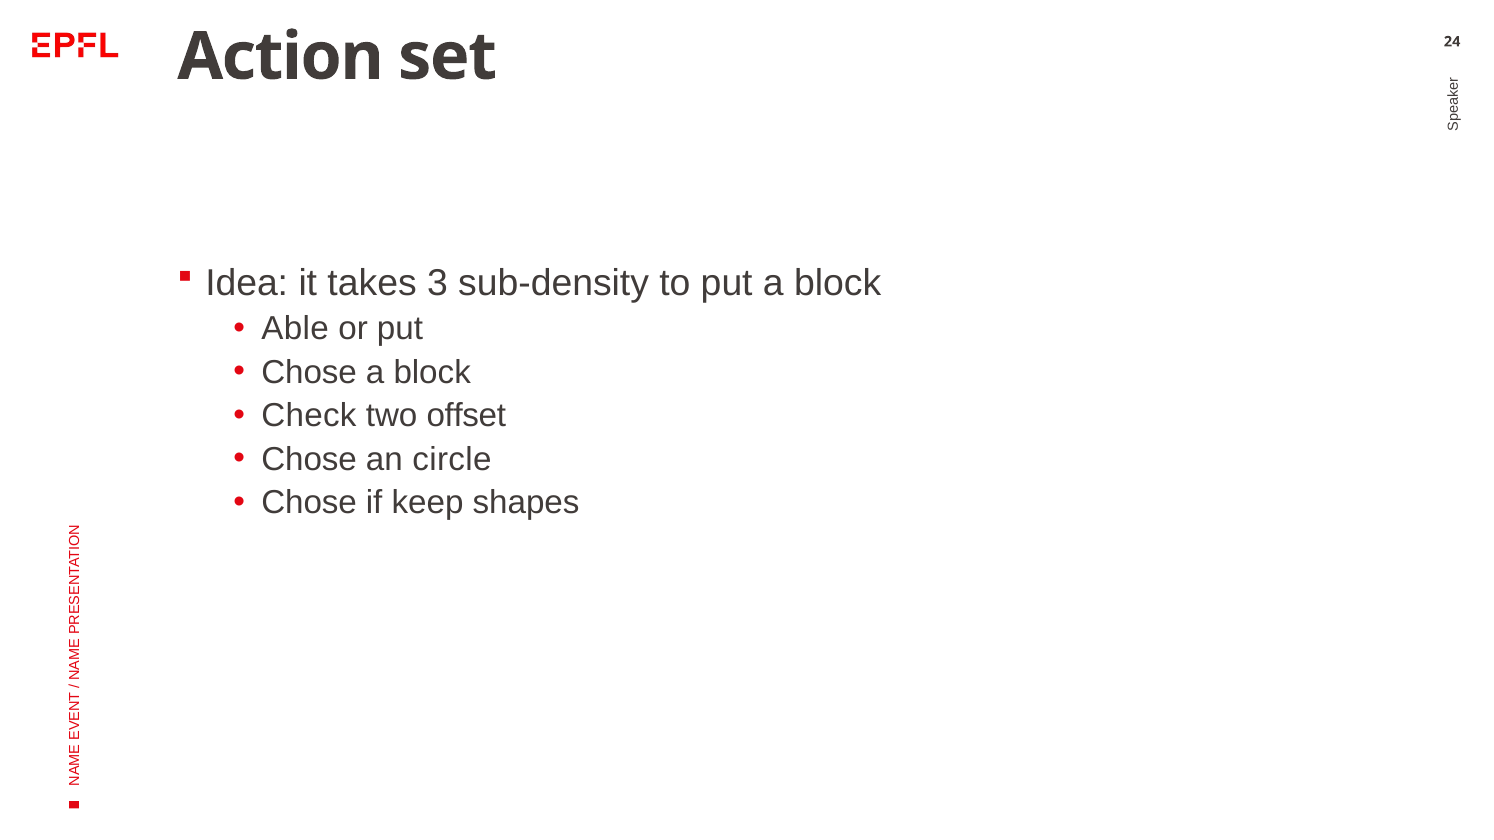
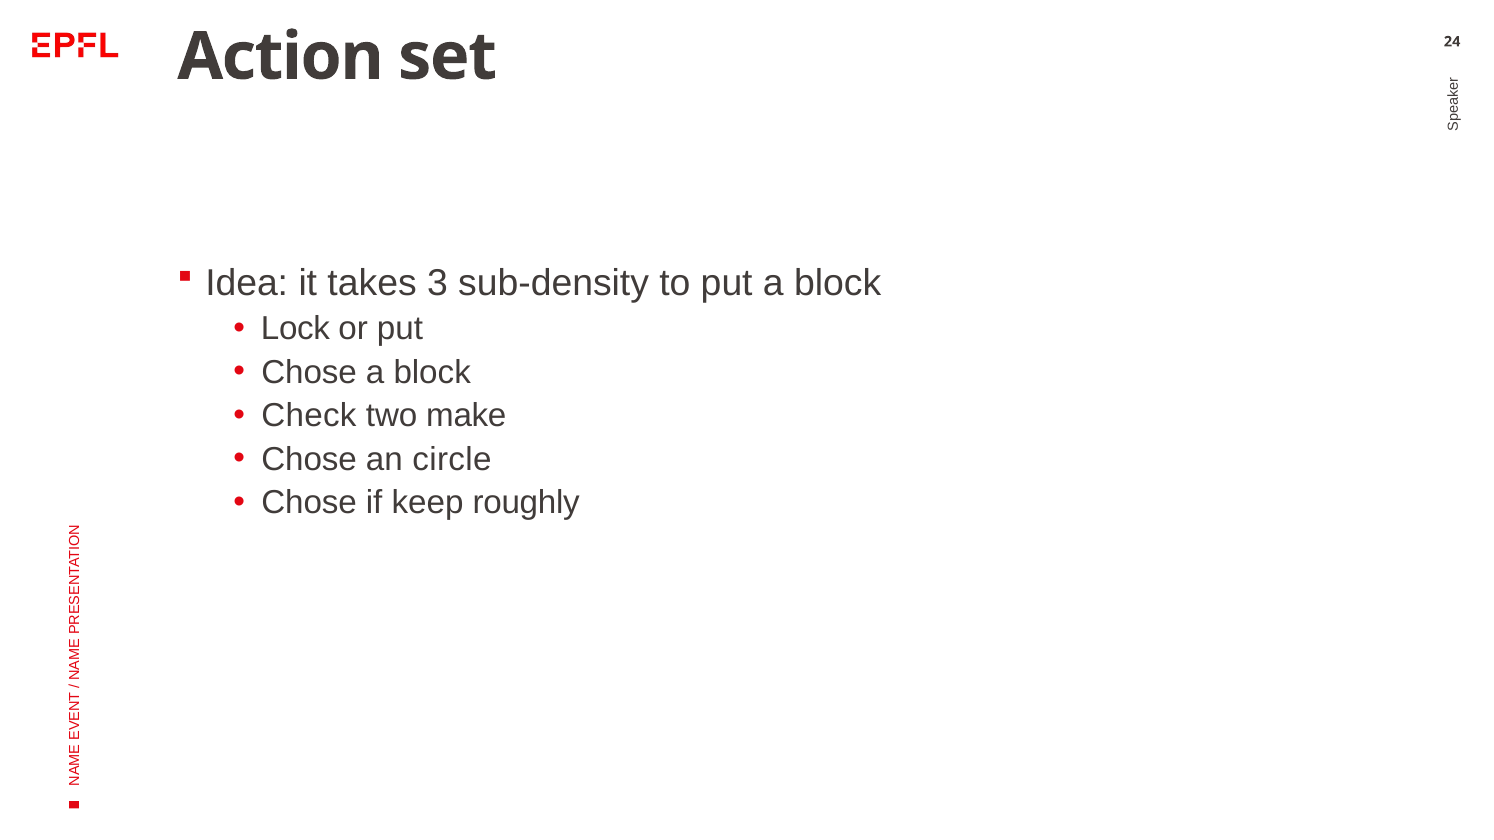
Able: Able -> Lock (295, 329)
offset: offset -> make (466, 416)
shapes: shapes -> roughly (526, 503)
